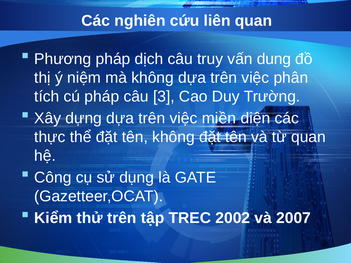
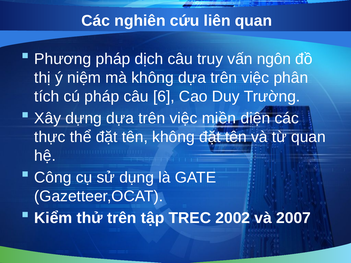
dung: dung -> ngôn (274, 59)
3: 3 -> 6 (164, 96)
